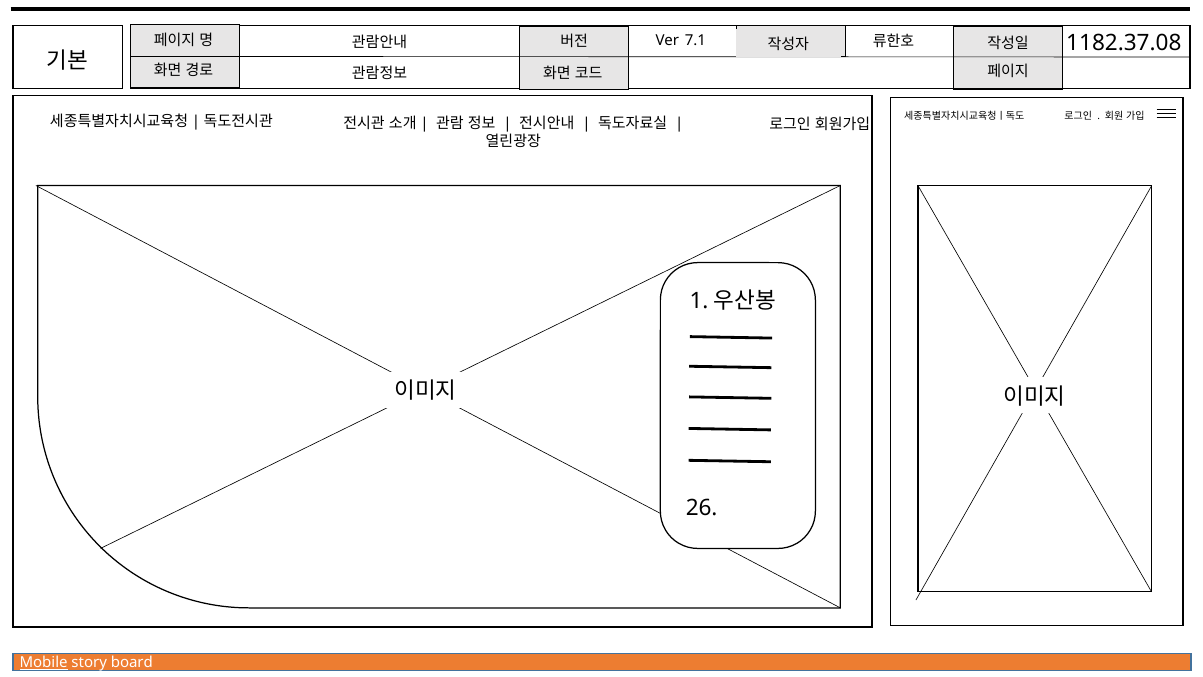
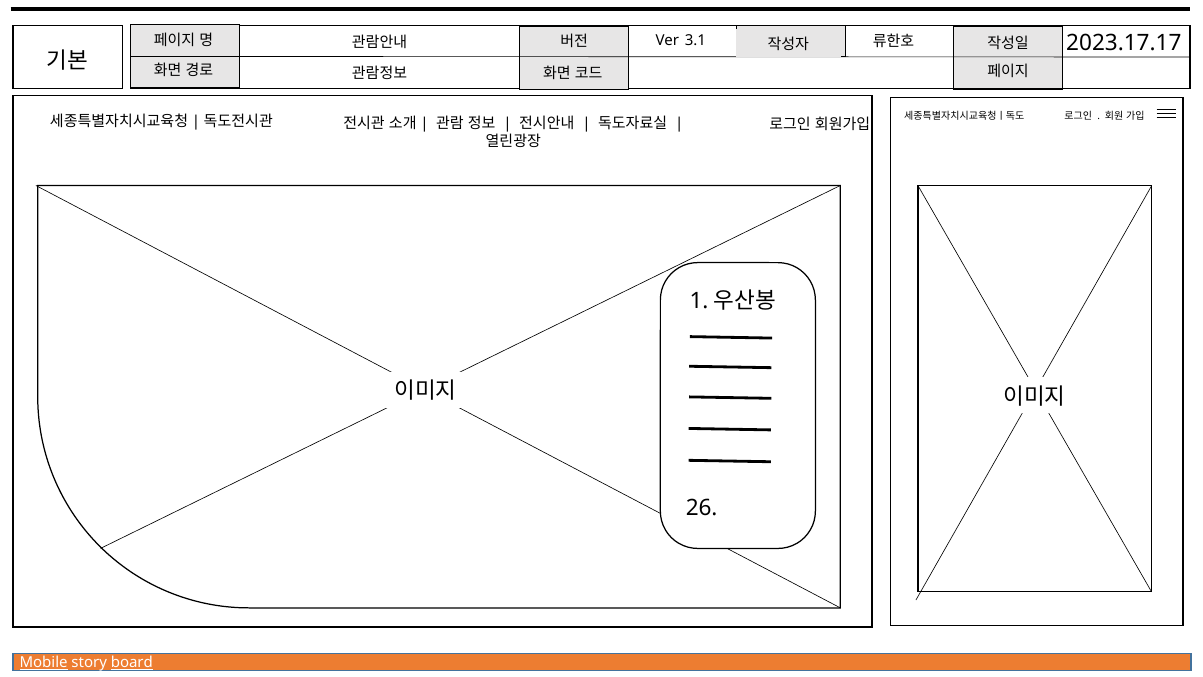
1182.37.08: 1182.37.08 -> 2023.17.17 (1124, 43)
7.1: 7.1 -> 3.1 (695, 41)
board underline: none -> present (132, 662)
